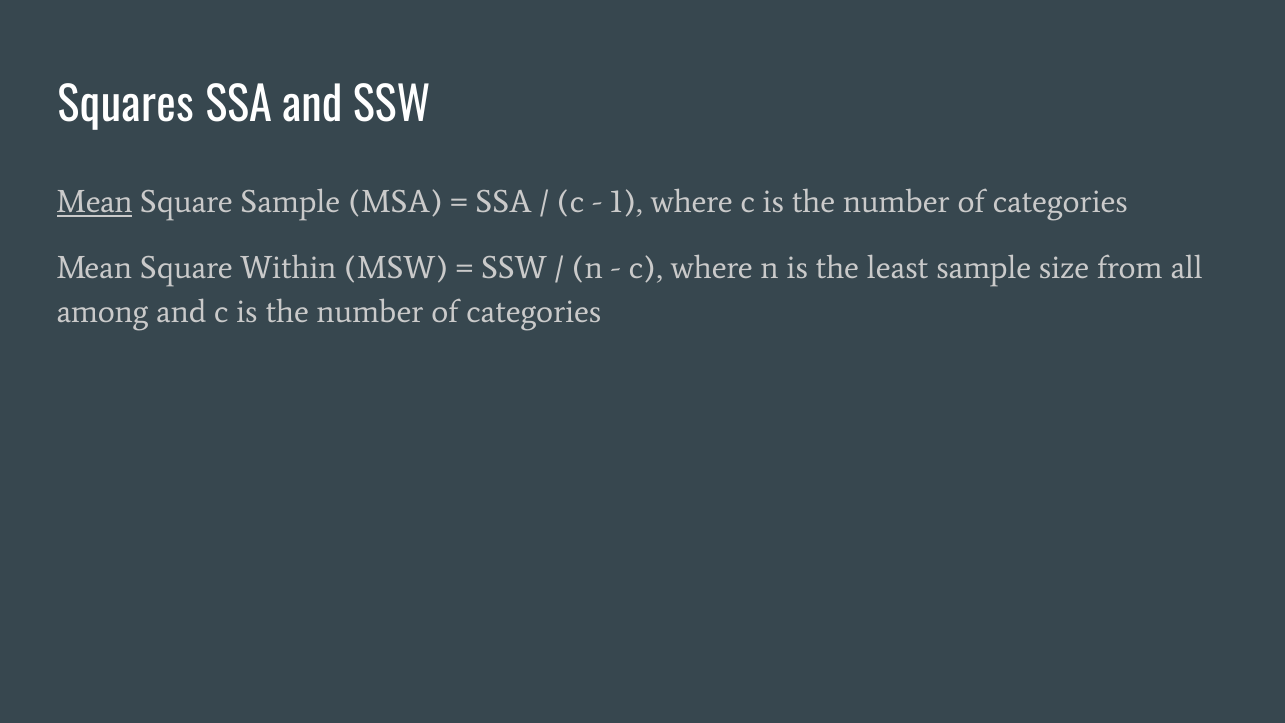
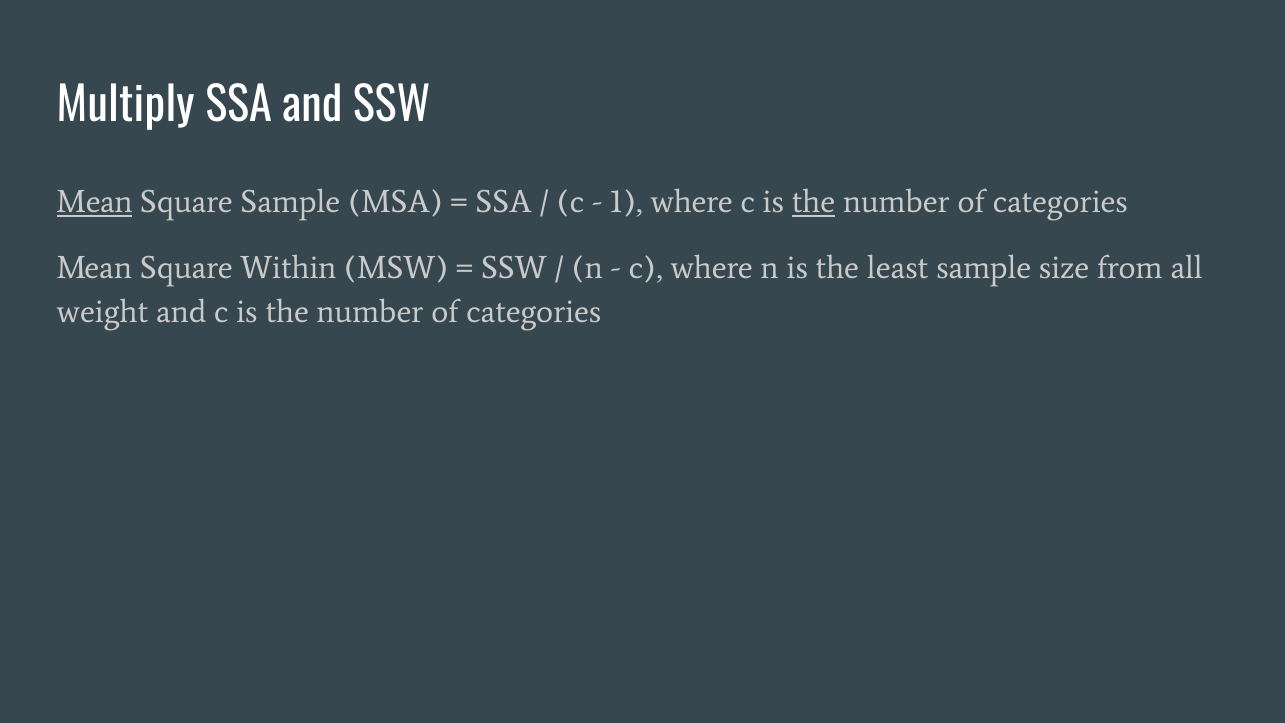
Squares: Squares -> Multiply (126, 106)
the underline: none -> present (813, 202)
among: among -> weight (102, 312)
